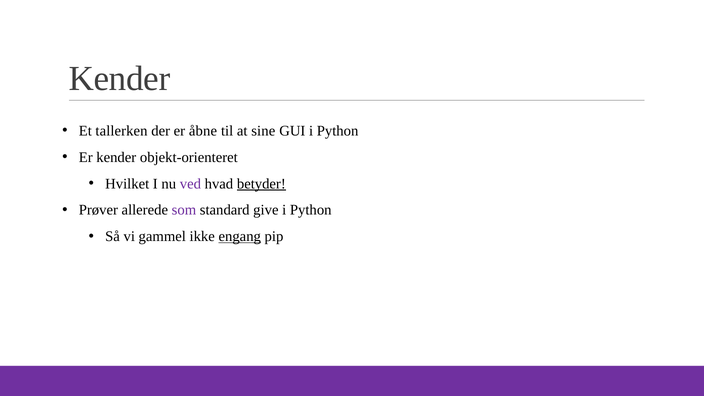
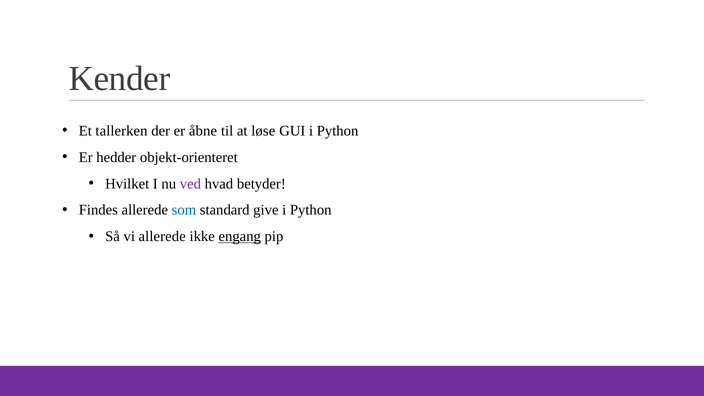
sine: sine -> løse (263, 131)
Er kender: kender -> hedder (116, 157)
betyder underline: present -> none (261, 184)
Prøver: Prøver -> Findes (98, 210)
som colour: purple -> blue (184, 210)
vi gammel: gammel -> allerede (162, 236)
